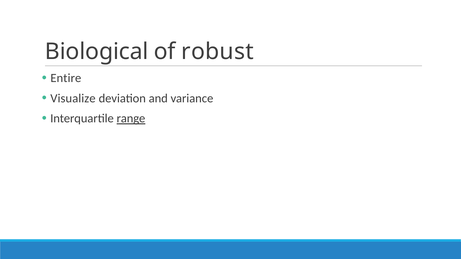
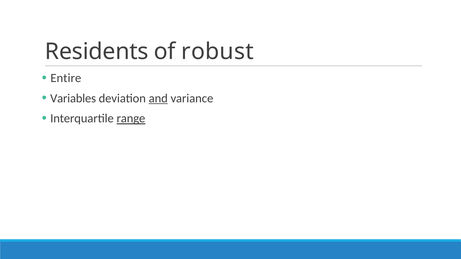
Biological: Biological -> Residents (97, 52)
Visualize: Visualize -> Variables (73, 98)
and underline: none -> present (158, 98)
